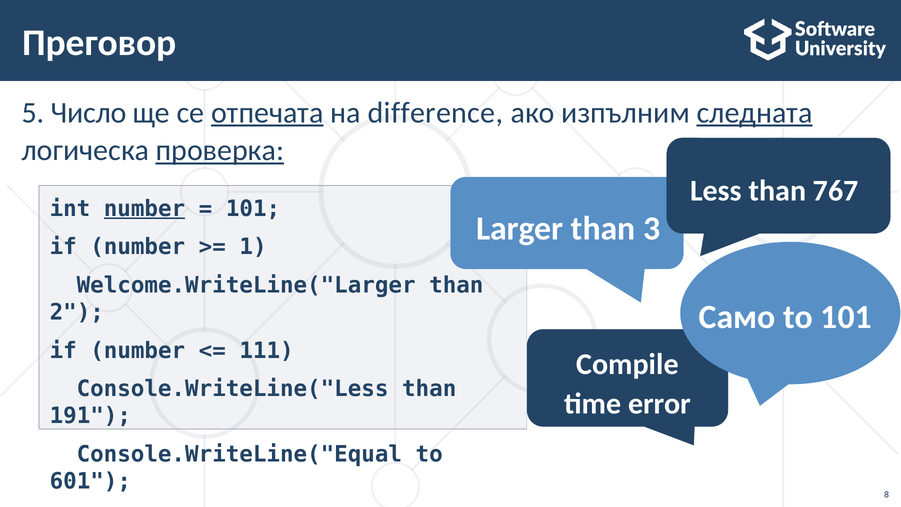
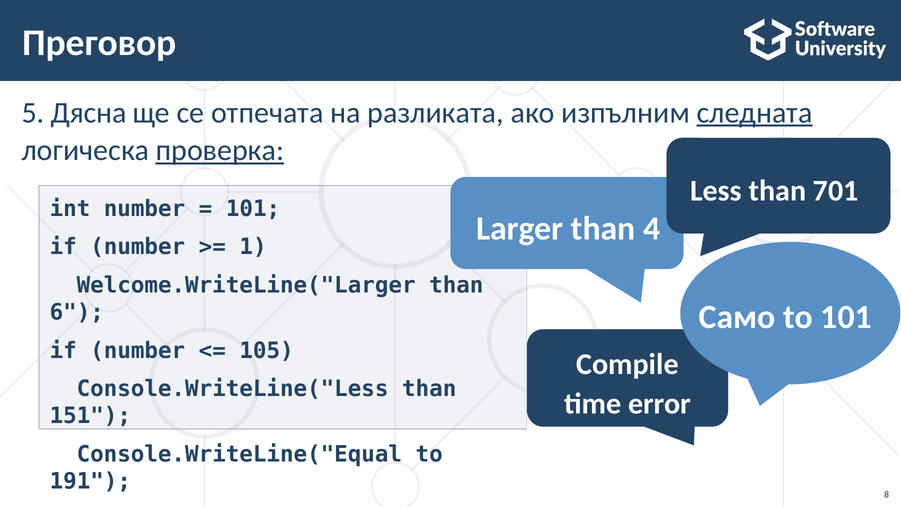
Число: Число -> Дясна (89, 113)
отпечата underline: present -> none (267, 113)
difference: difference -> разликата (436, 113)
767: 767 -> 701 (836, 191)
number underline: present -> none (144, 209)
3: 3 -> 4 (652, 229)
2: 2 -> 6 (77, 312)
111: 111 -> 105 (267, 350)
191: 191 -> 151 (90, 416)
601: 601 -> 191 (90, 481)
